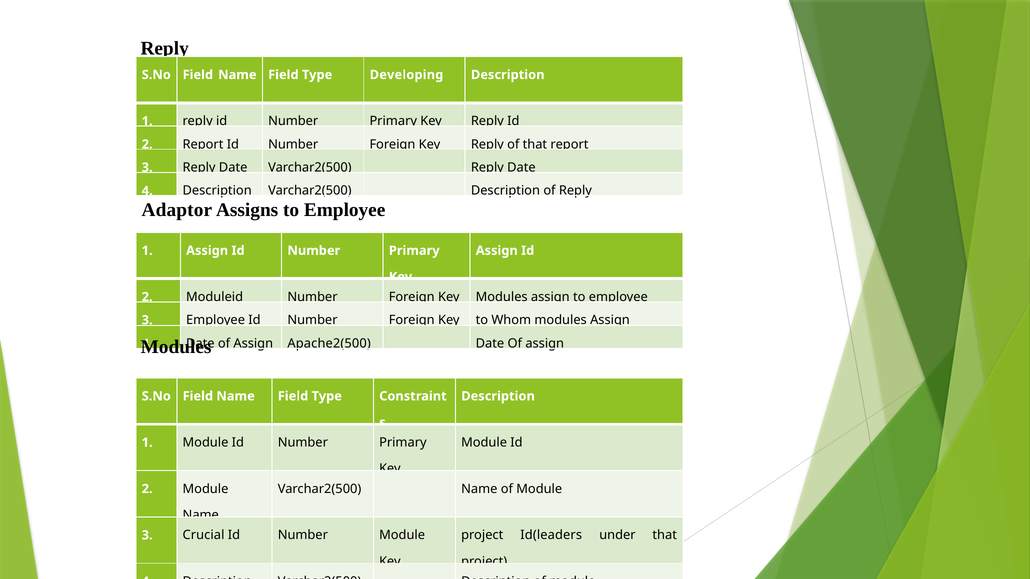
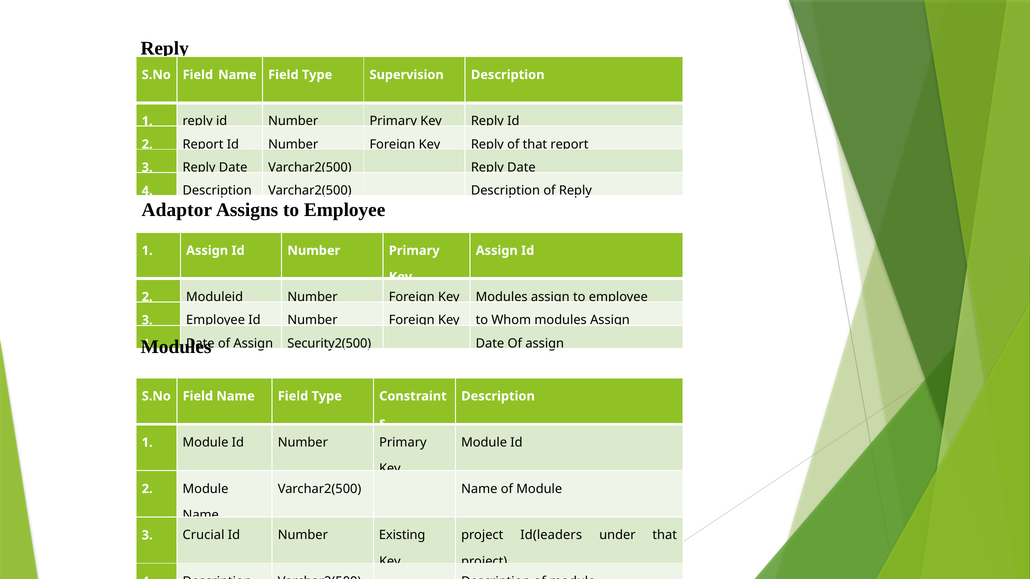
Developing: Developing -> Supervision (407, 75)
Apache2(500: Apache2(500 -> Security2(500 (329, 344)
Number Module: Module -> Existing (402, 536)
